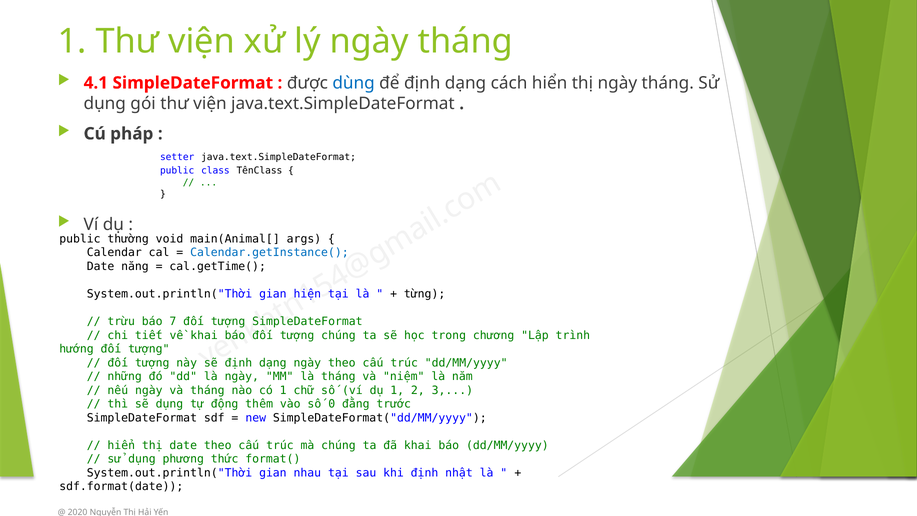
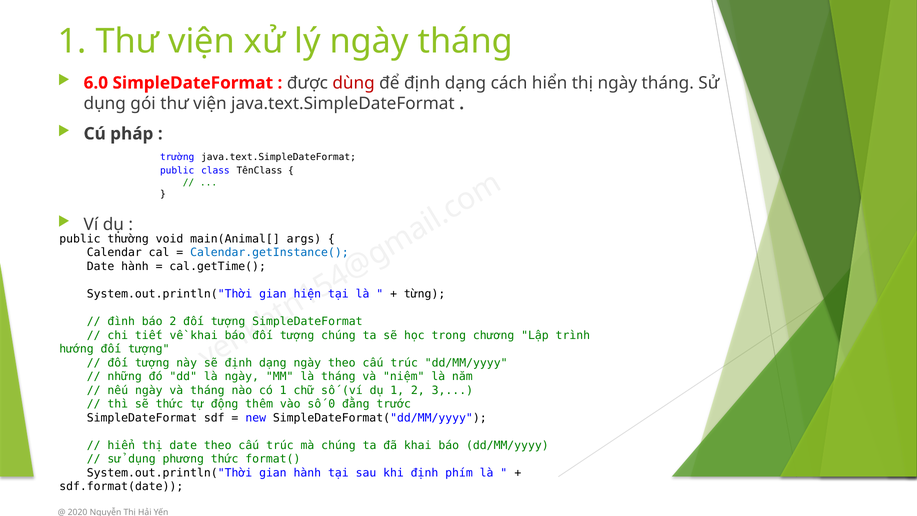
4.1: 4.1 -> 6.0 (96, 83)
dùng colour: blue -> red (354, 83)
setter: setter -> trường (177, 157)
Date năng: năng -> hành (135, 266)
trừu: trừu -> đình (121, 321)
báo 7: 7 -> 2 (173, 321)
sẽ dụng: dụng -> thức (169, 404)
gian nhau: nhau -> hành (307, 473)
nhật: nhật -> phím (459, 473)
